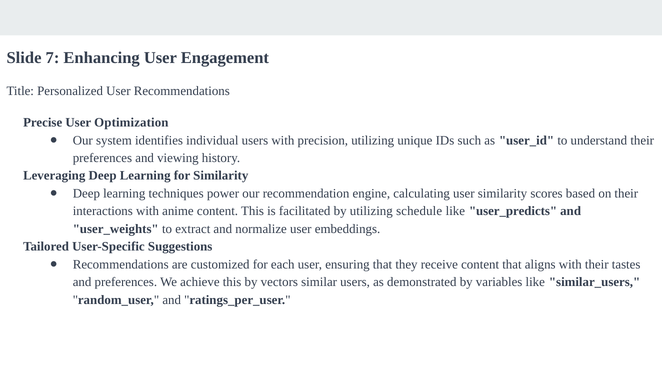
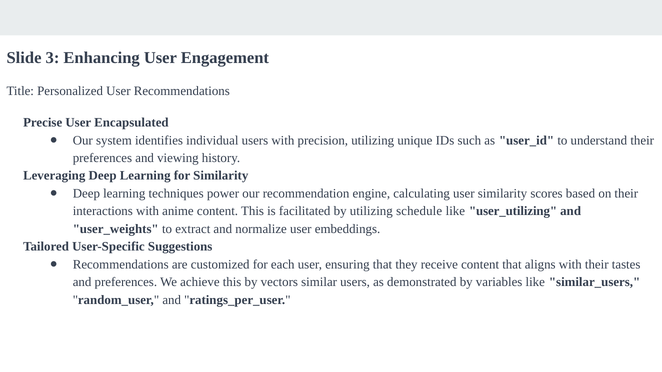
7: 7 -> 3 (53, 58)
Optimization: Optimization -> Encapsulated (131, 123)
user_predicts: user_predicts -> user_utilizing (513, 211)
